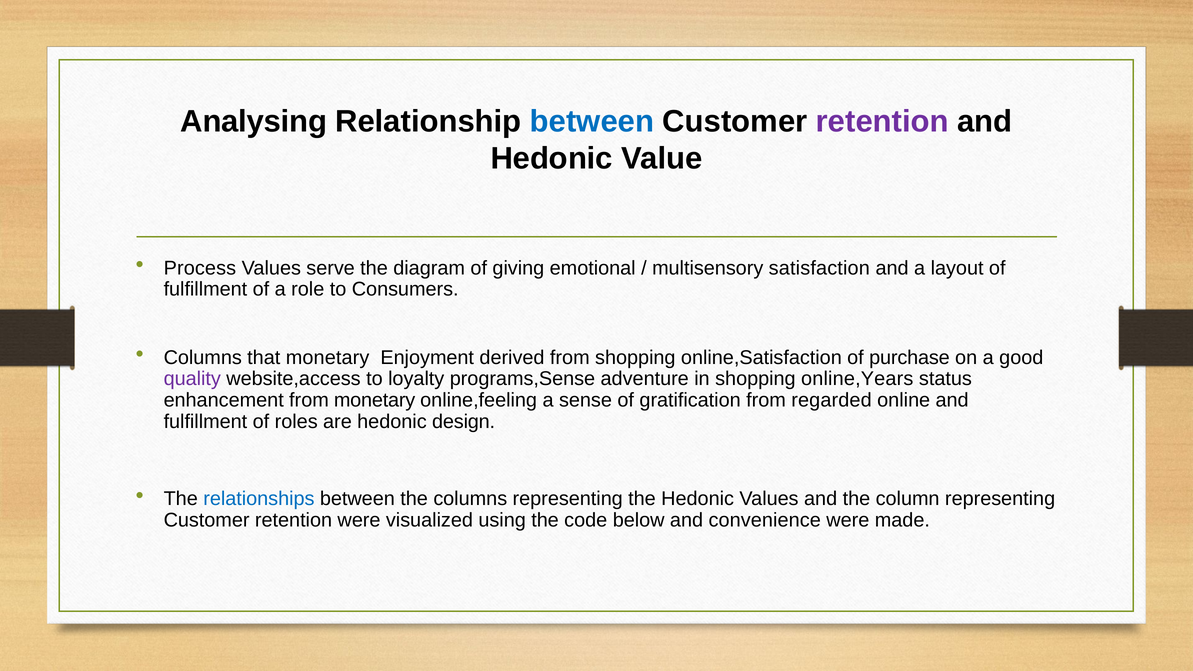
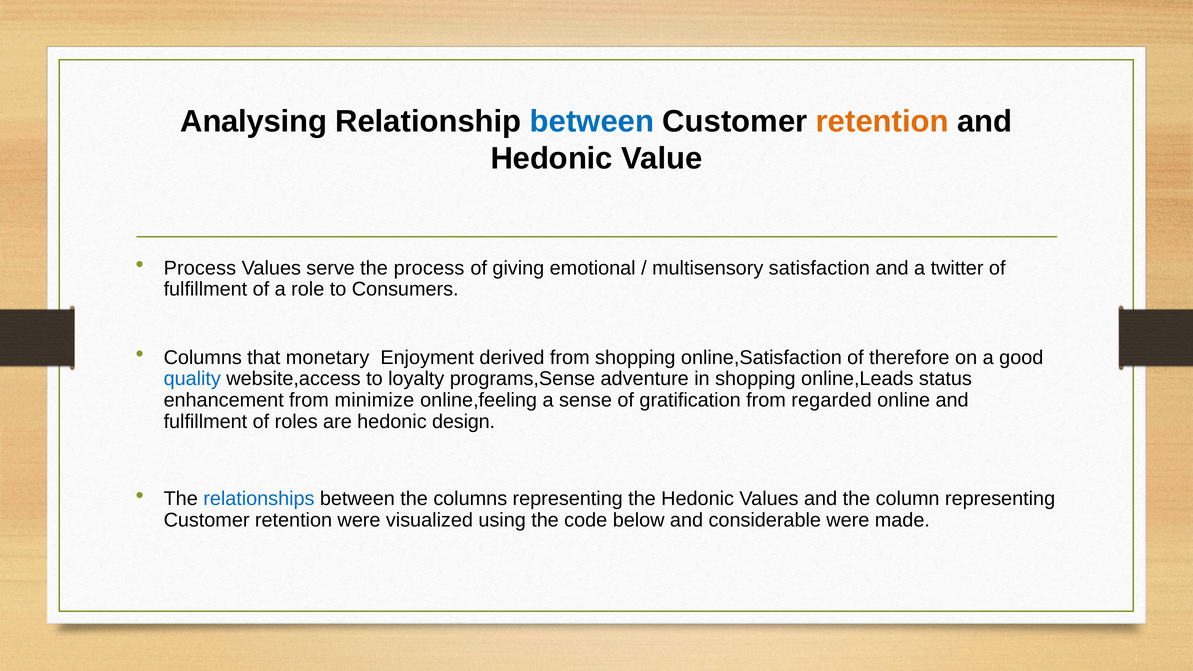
retention colour: purple -> orange (882, 121)
the diagram: diagram -> process (429, 268)
layout: layout -> twitter (957, 268)
purchase: purchase -> therefore (909, 358)
quality colour: purple -> blue (192, 379)
online,Years: online,Years -> online,Leads (857, 379)
from monetary: monetary -> minimize (374, 400)
convenience: convenience -> considerable (765, 520)
